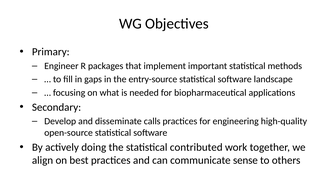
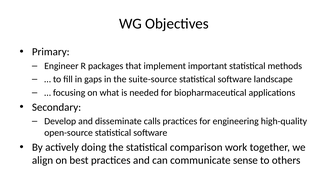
entry-source: entry-source -> suite-source (153, 80)
contributed: contributed -> comparison (196, 148)
